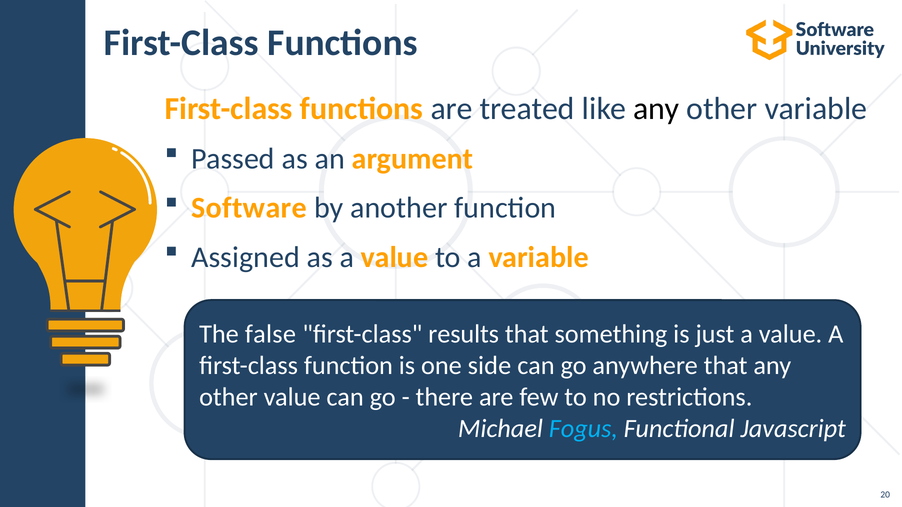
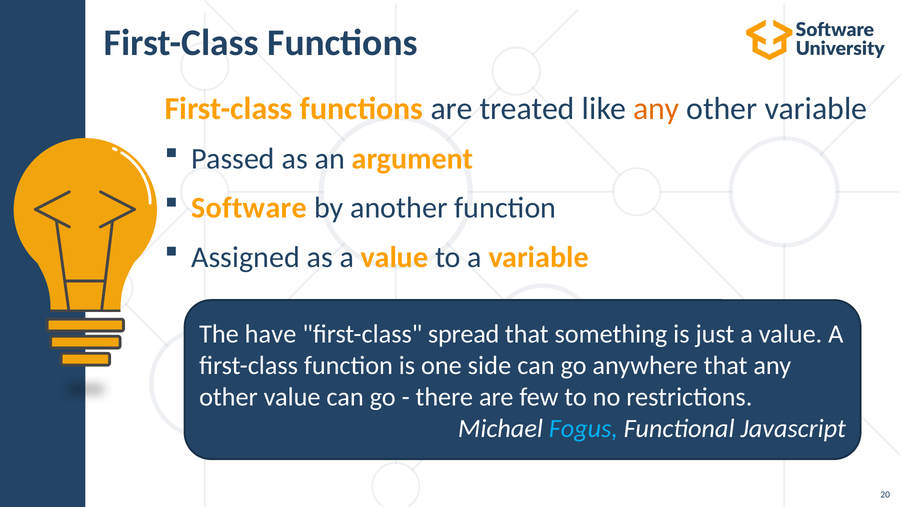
any colour: black -> orange (656, 109)
false: false -> have (271, 334)
results: results -> spread (464, 334)
